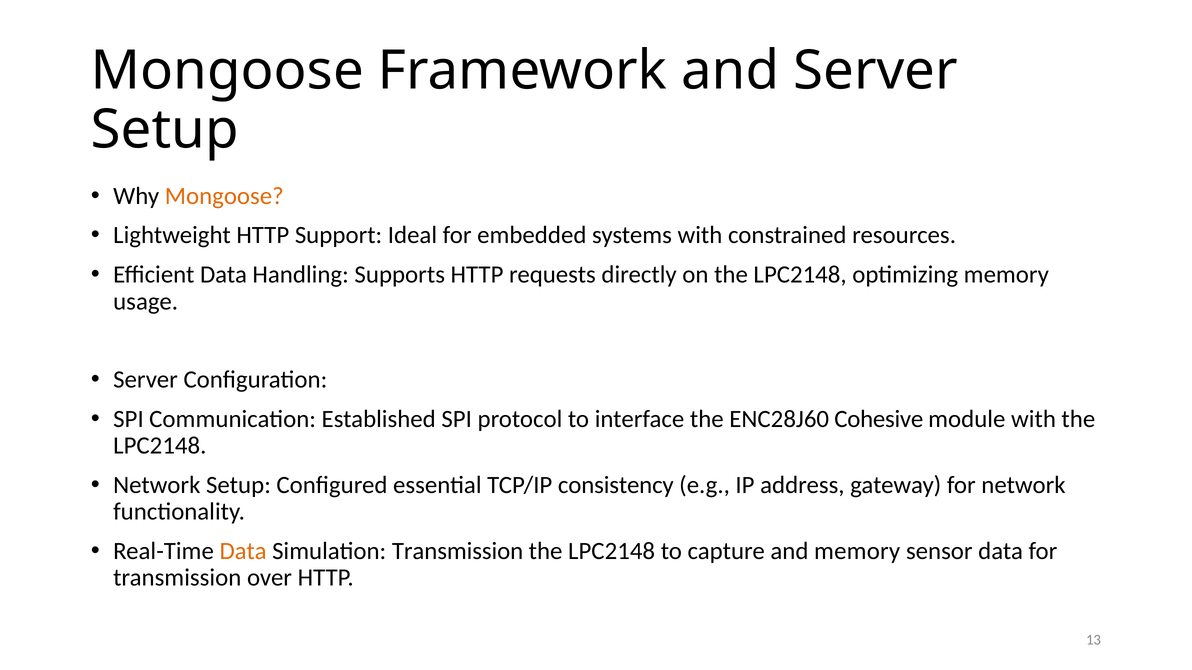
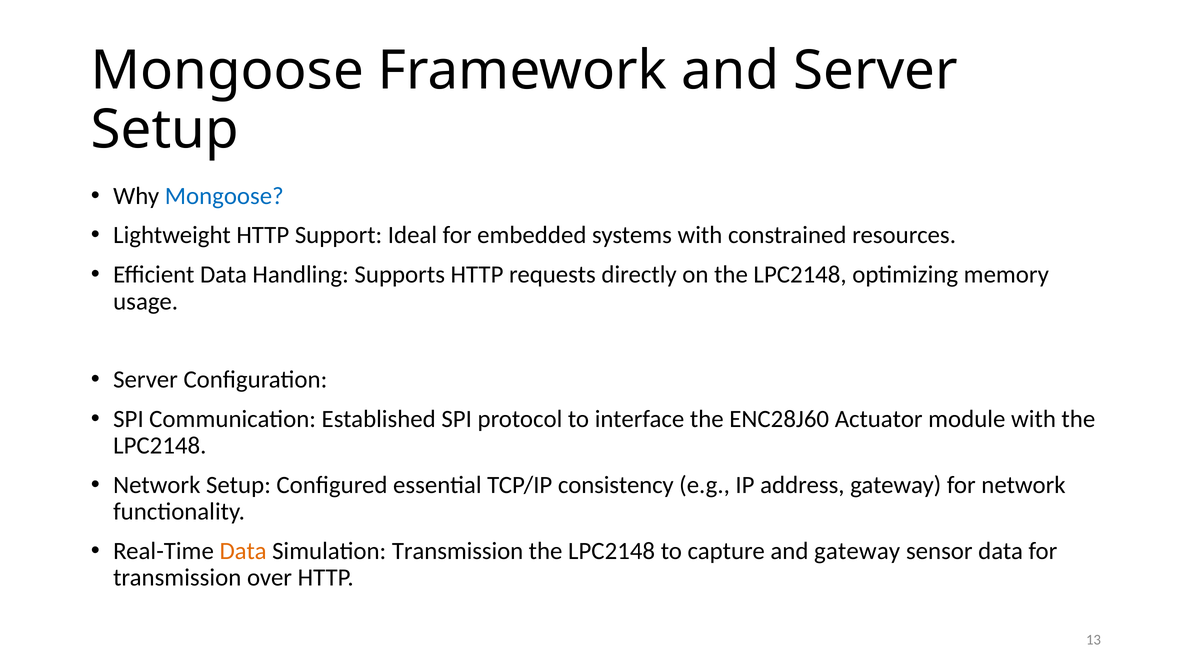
Mongoose colour: orange -> blue (224, 196)
Cohesive: Cohesive -> Actuator (879, 419)
and memory: memory -> gateway (857, 551)
